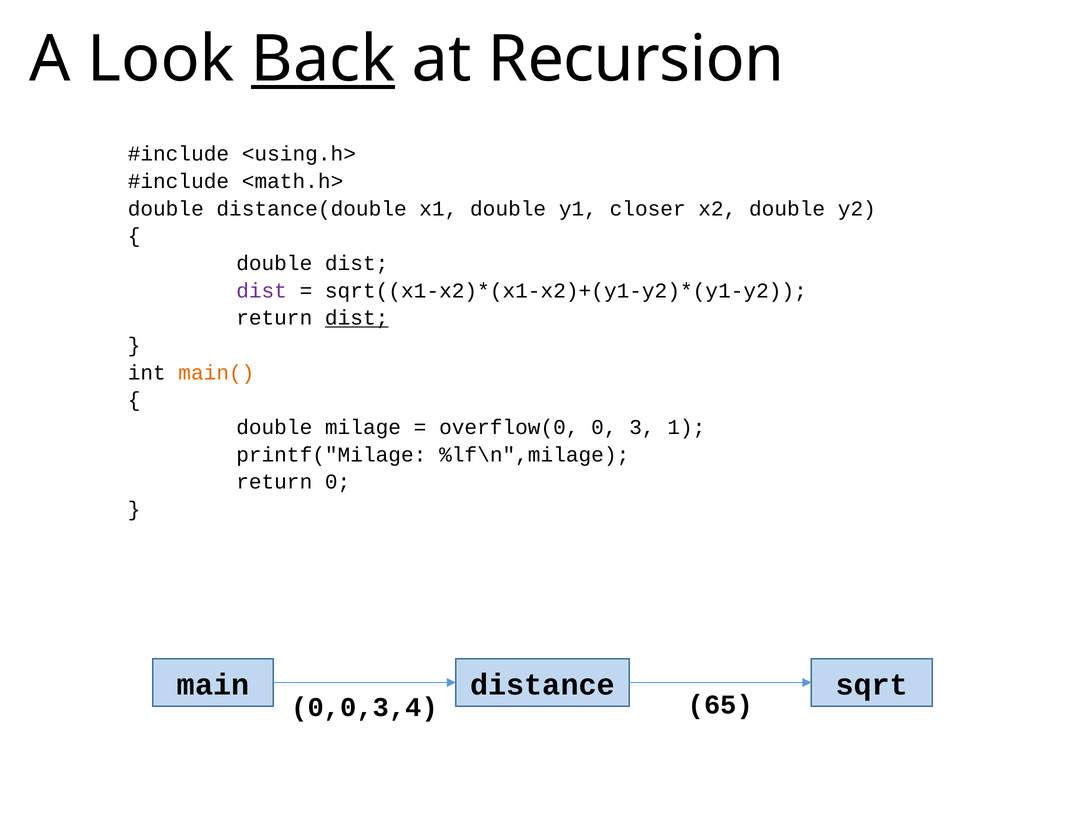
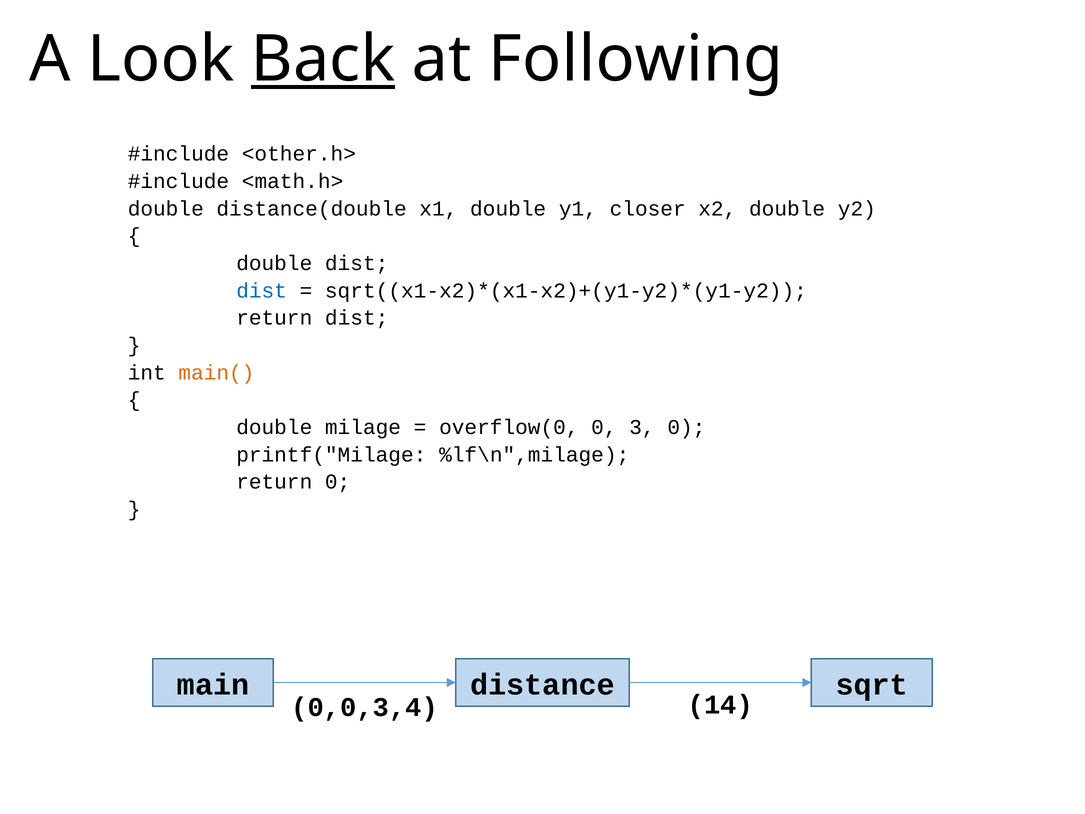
Recursion: Recursion -> Following (636, 59)
<using.h>: <using.h> -> <other.h> (299, 154)
dist colour: purple -> blue (262, 291)
dist underline: present -> none (357, 318)
3 1: 1 -> 0 (686, 427)
65: 65 -> 14 (720, 705)
